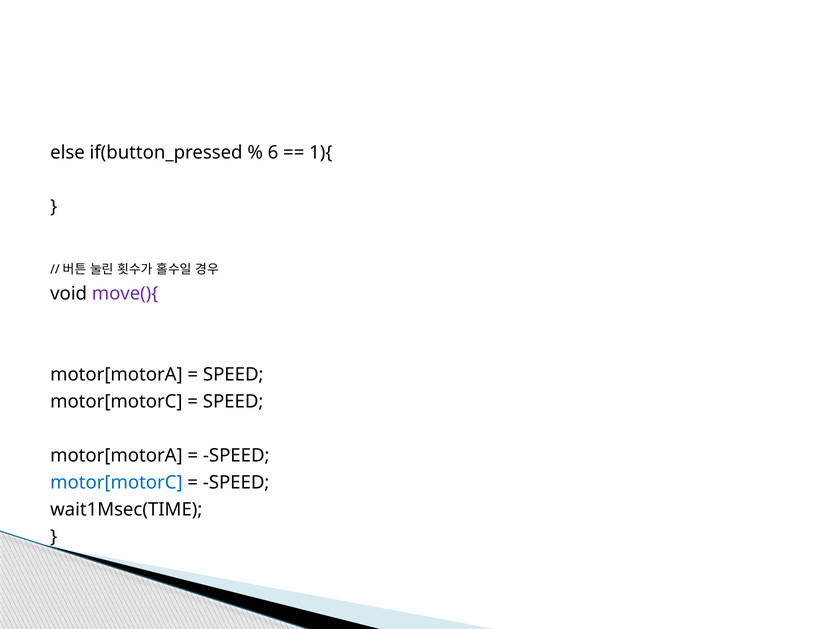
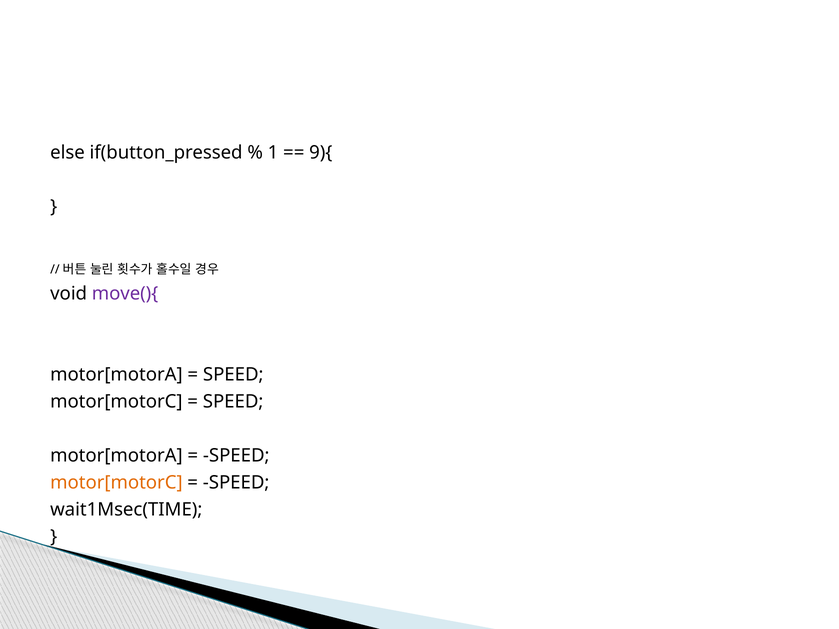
6: 6 -> 1 (273, 153)
1){: 1){ -> 9){ (321, 153)
motor[motorC colour: blue -> orange (116, 483)
